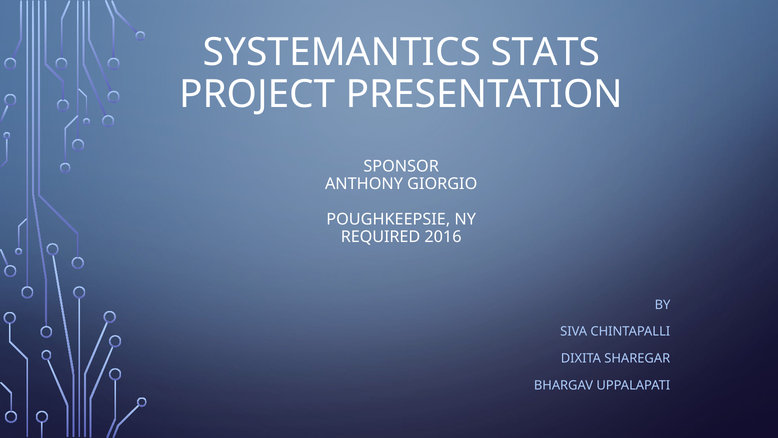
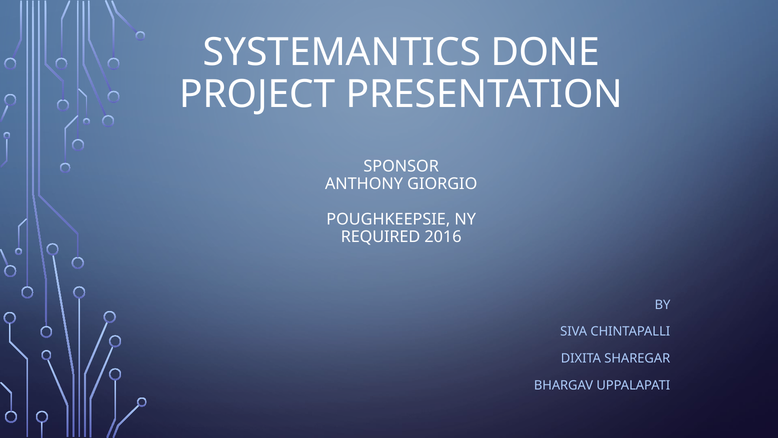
STATS: STATS -> DONE (545, 52)
